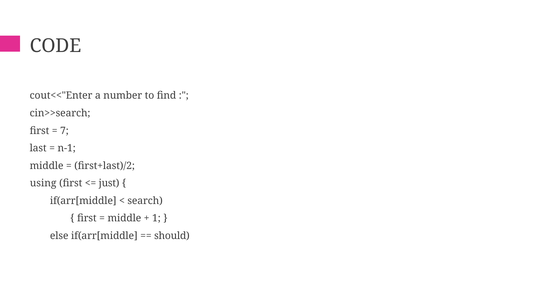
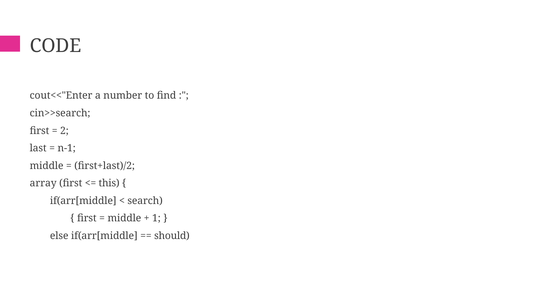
7: 7 -> 2 (64, 131)
using: using -> array (43, 183)
just: just -> this (109, 183)
